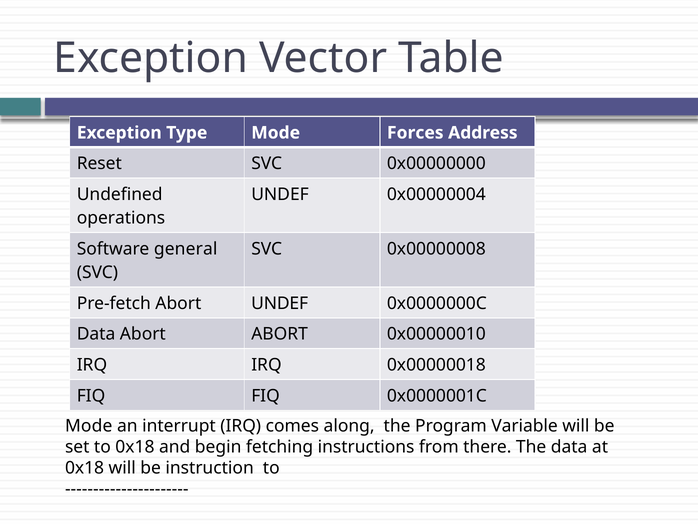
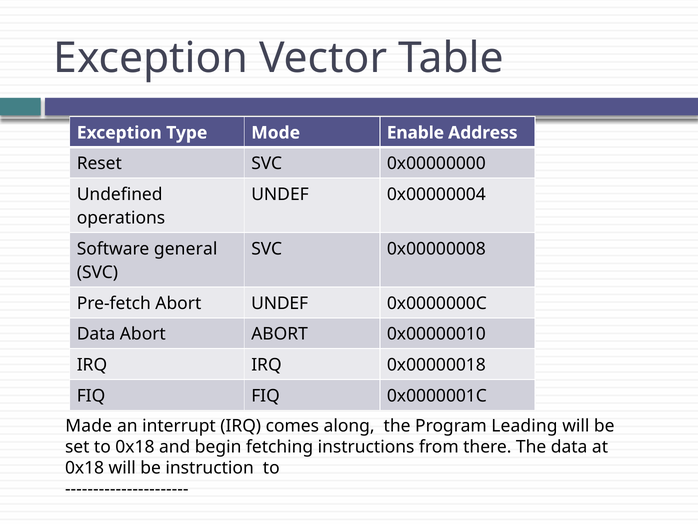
Forces: Forces -> Enable (415, 133)
Mode: Mode -> Made (89, 426)
Variable: Variable -> Leading (524, 426)
